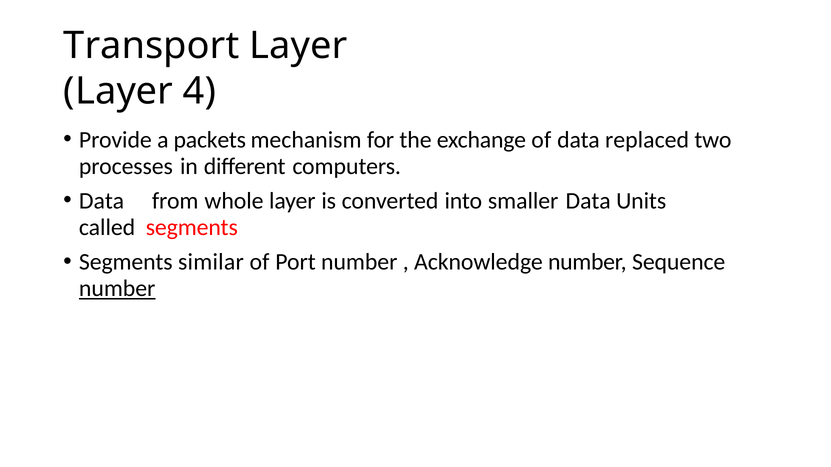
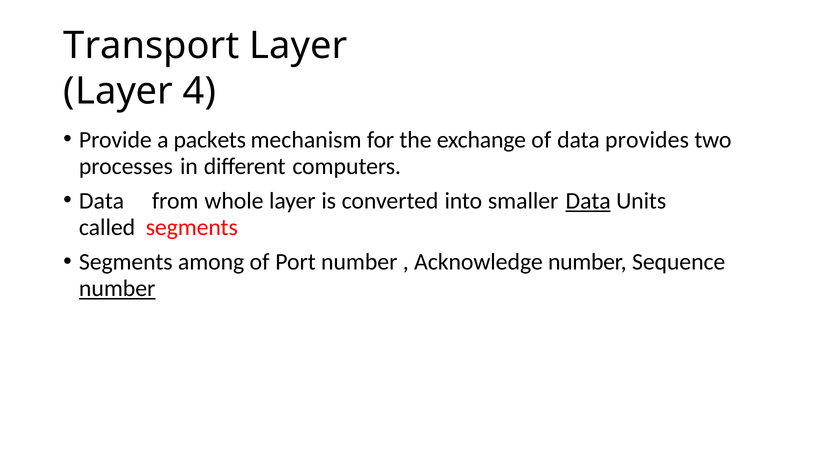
replaced: replaced -> provides (647, 140)
Data underline: none -> present (588, 201)
similar: similar -> among (211, 262)
